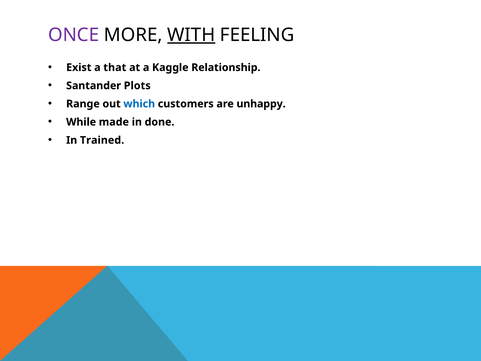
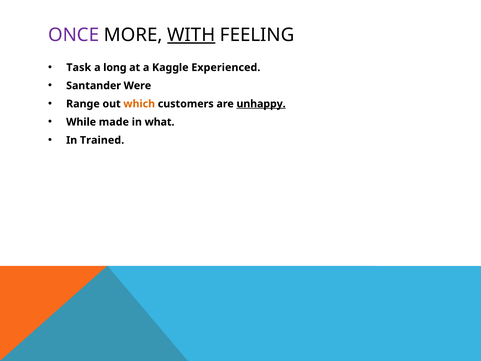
Exist: Exist -> Task (79, 67)
that: that -> long (115, 67)
Relationship: Relationship -> Experienced (226, 67)
Plots: Plots -> Were (137, 86)
which colour: blue -> orange (139, 104)
unhappy underline: none -> present (261, 104)
done: done -> what (160, 122)
